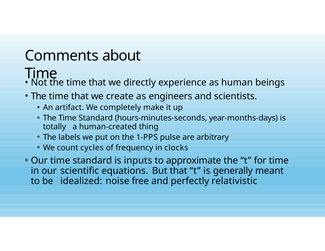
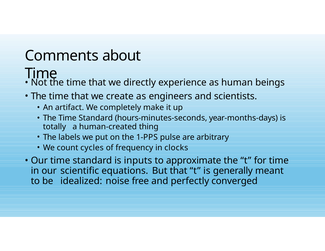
relativistic: relativistic -> converged (235, 181)
